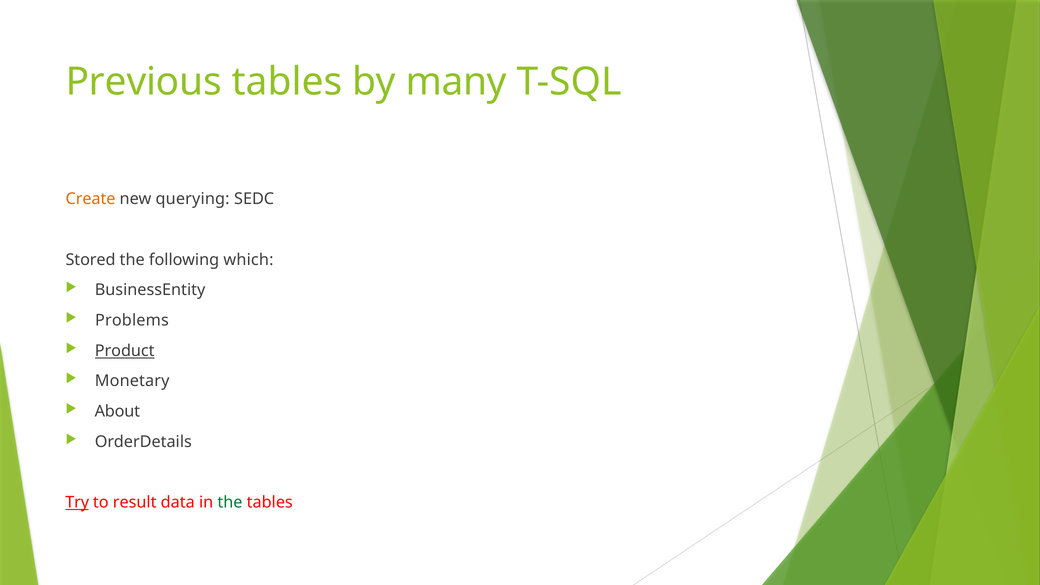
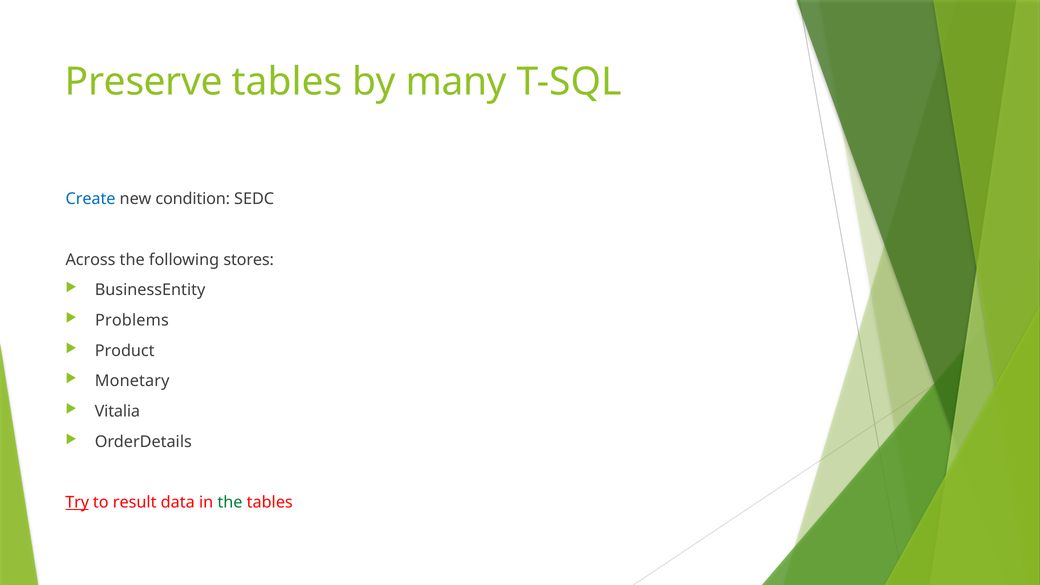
Previous: Previous -> Preserve (144, 82)
Create colour: orange -> blue (91, 199)
querying: querying -> condition (193, 199)
Stored: Stored -> Across (91, 260)
which: which -> stores (249, 260)
Product underline: present -> none (125, 351)
About: About -> Vitalia (117, 411)
